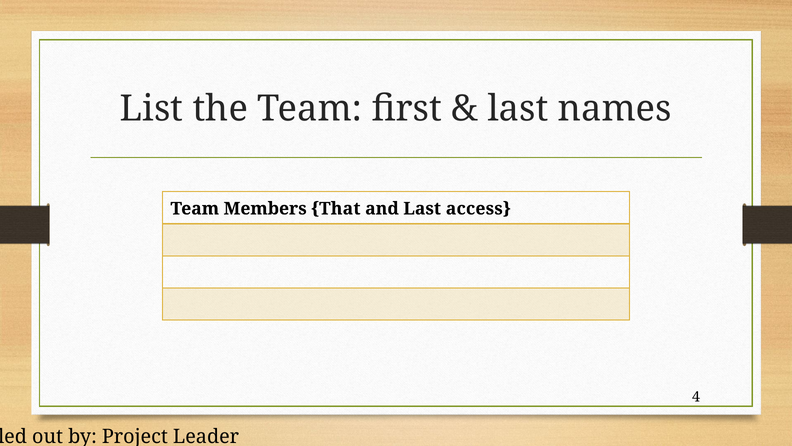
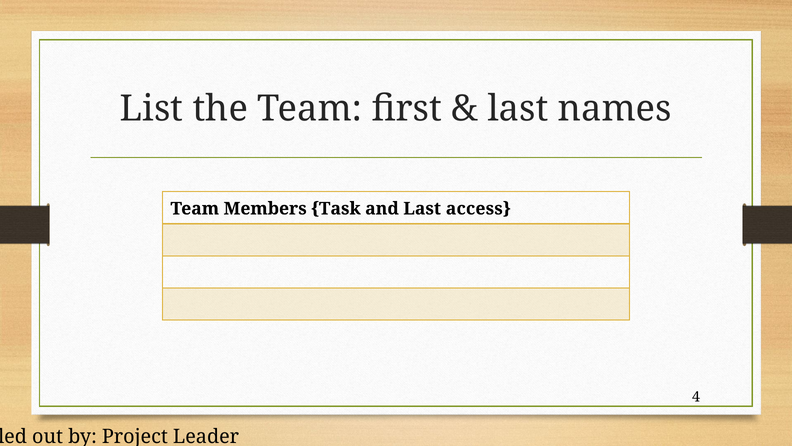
That: That -> Task (336, 208)
